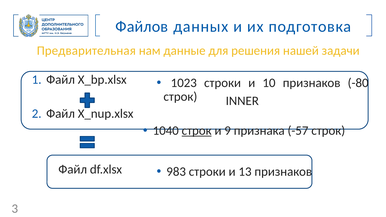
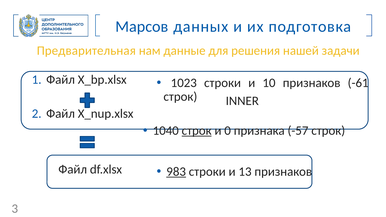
Файлов: Файлов -> Марсов (142, 27)
-80: -80 -> -61 (358, 83)
9: 9 -> 0 (228, 131)
983 underline: none -> present (176, 172)
